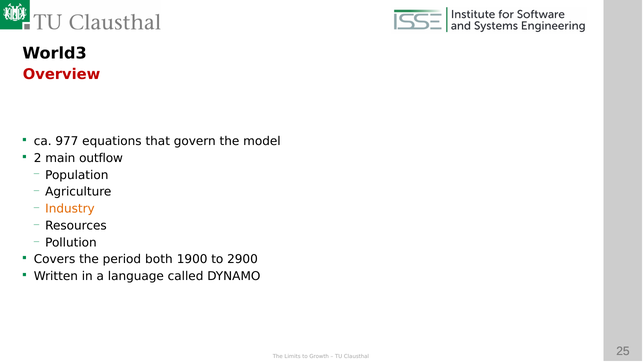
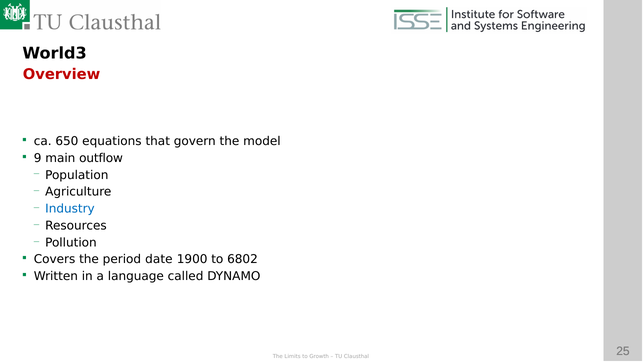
977: 977 -> 650 (67, 141)
2: 2 -> 9 (38, 158)
Industry colour: orange -> blue (70, 209)
both: both -> date (159, 259)
2900: 2900 -> 6802 (242, 259)
